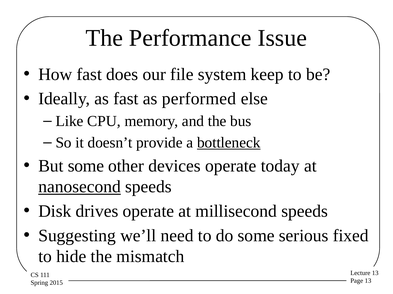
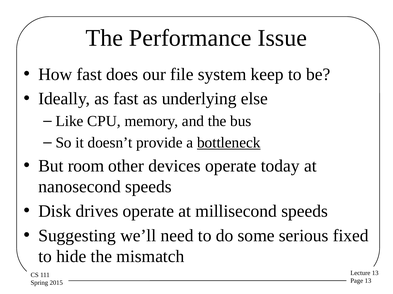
performed: performed -> underlying (199, 99)
But some: some -> room (86, 166)
nanosecond underline: present -> none (80, 187)
